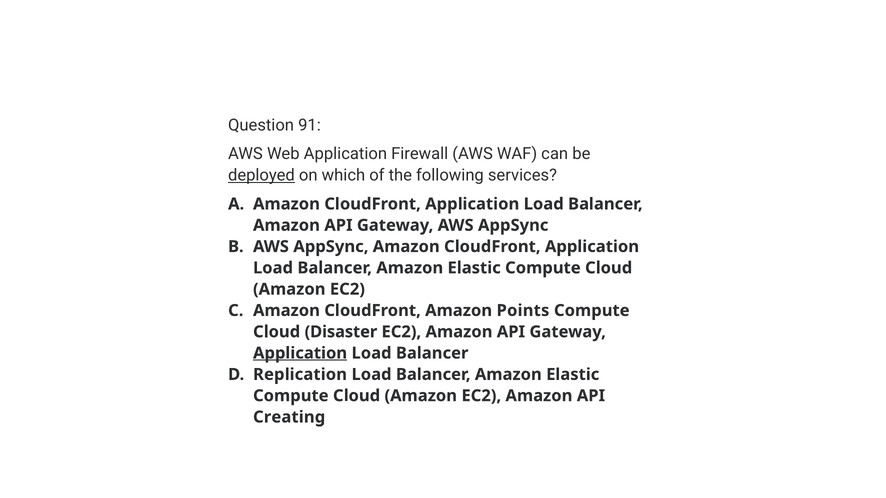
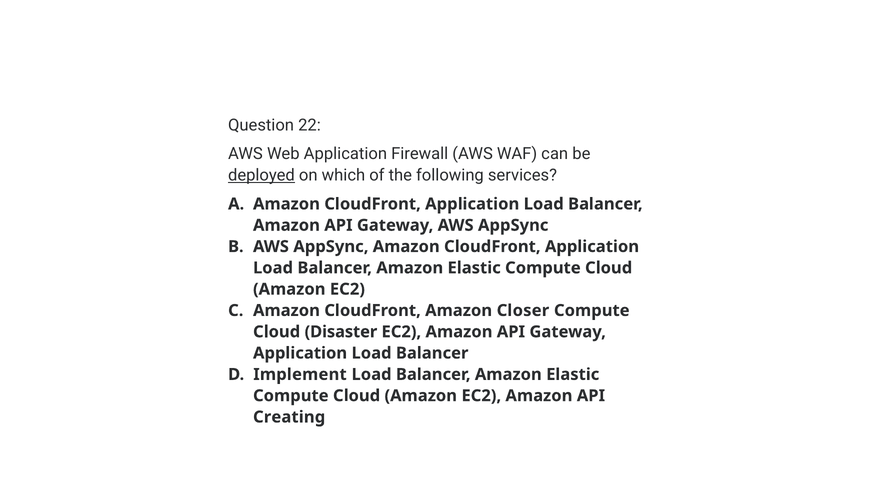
91: 91 -> 22 (309, 125)
Points: Points -> Closer (523, 311)
Application underline: present -> none (300, 353)
Replication: Replication -> Implement (300, 375)
